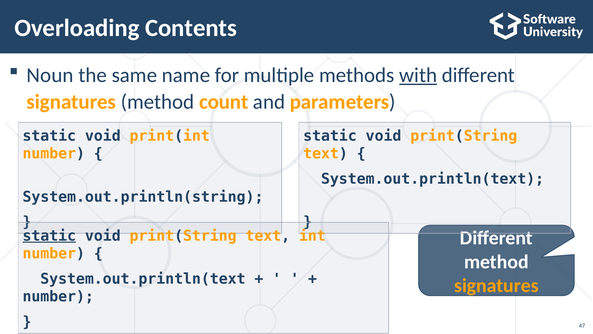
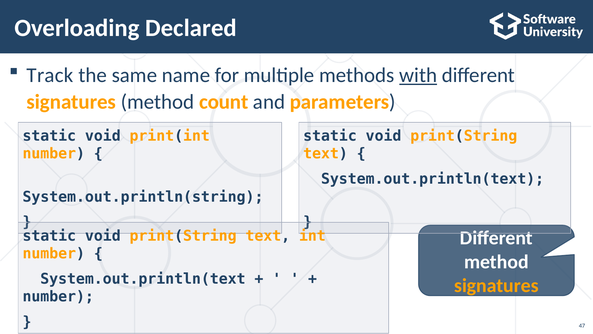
Contents: Contents -> Declared (191, 28)
Noun: Noun -> Track (50, 75)
static underline: present -> none (49, 236)
